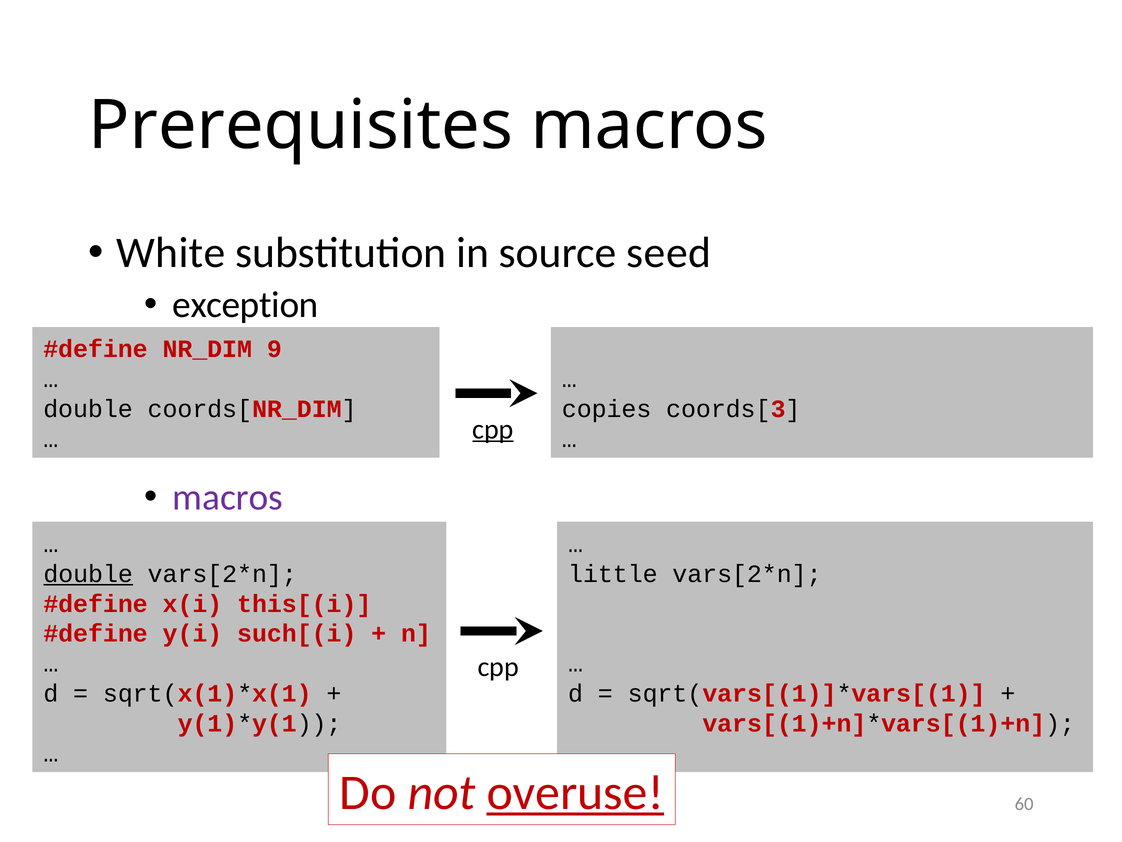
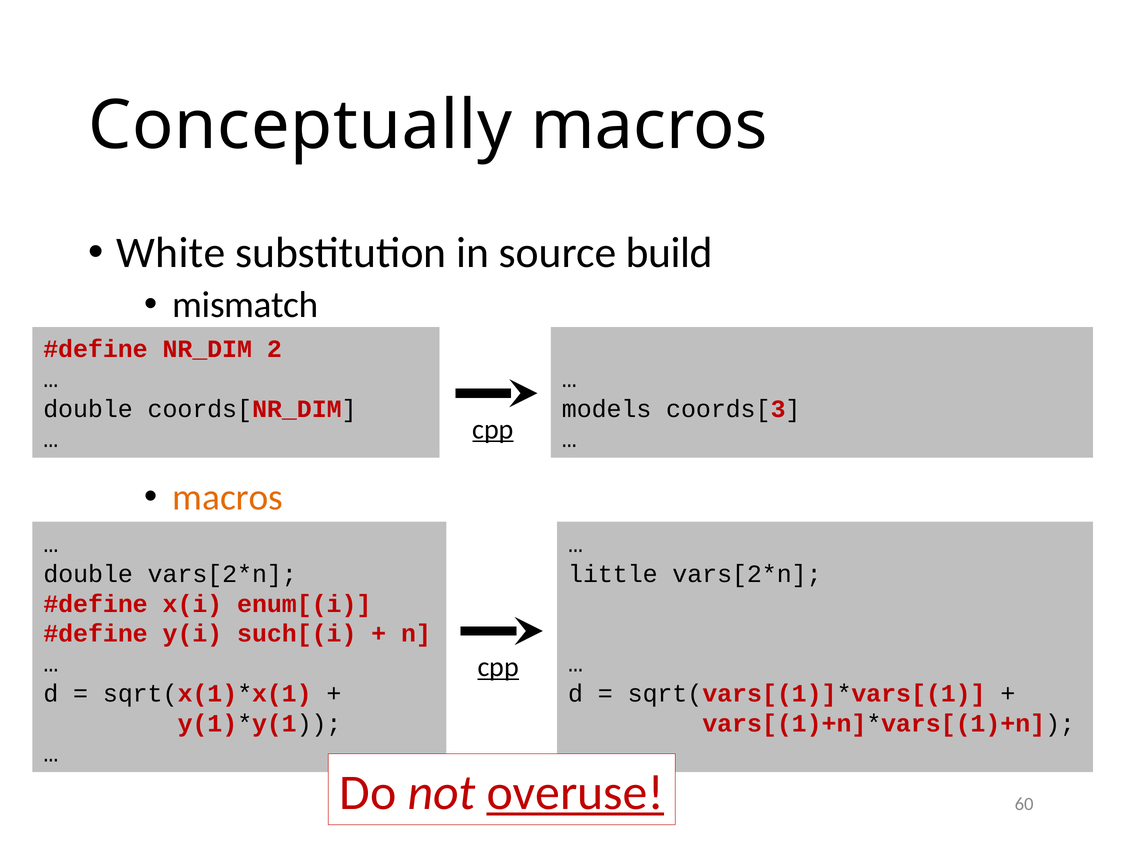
Prerequisites: Prerequisites -> Conceptually (300, 126)
seed: seed -> build (669, 253)
exception: exception -> mismatch (245, 305)
9: 9 -> 2 (274, 349)
copies: copies -> models (607, 409)
macros colour: purple -> orange (228, 497)
double underline: present -> none (88, 574)
this[(i: this[(i -> enum[(i (304, 603)
cpp underline: none -> present (498, 667)
